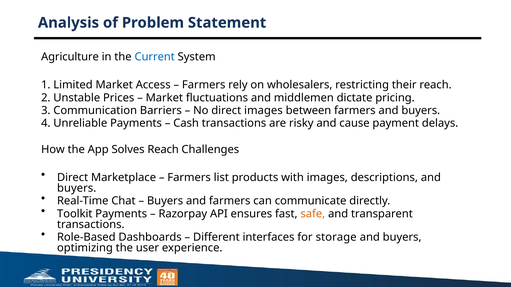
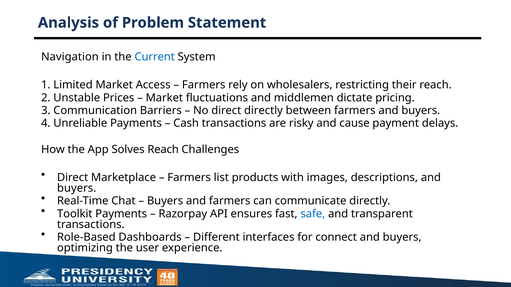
Agriculture: Agriculture -> Navigation (70, 57)
direct images: images -> directly (263, 111)
safe colour: orange -> blue (313, 214)
storage: storage -> connect (336, 238)
